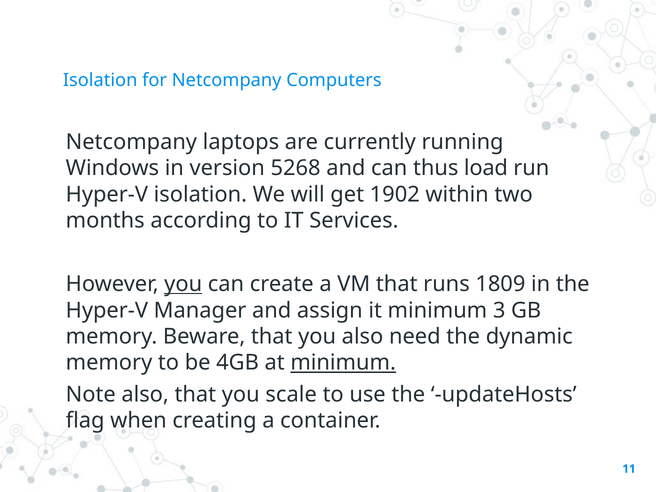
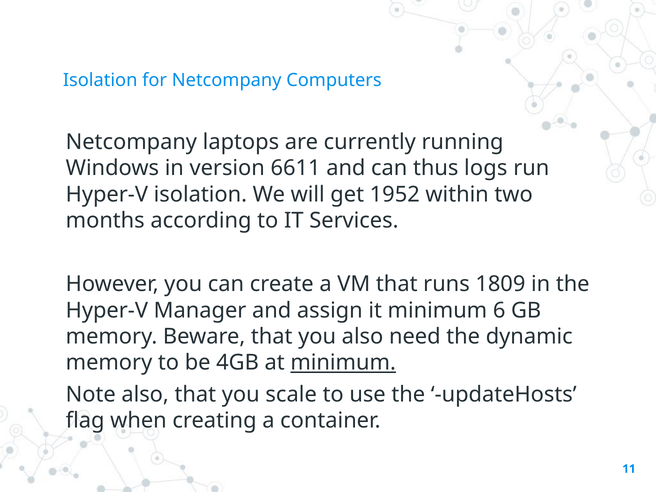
5268: 5268 -> 6611 (296, 168)
load: load -> logs (486, 168)
1902: 1902 -> 1952 (395, 194)
you underline: present -> none (183, 284)
3: 3 -> 6 (499, 310)
